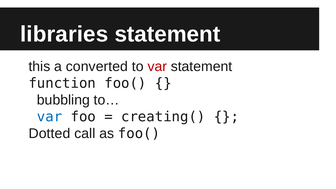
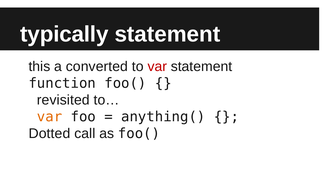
libraries: libraries -> typically (64, 34)
bubbling: bubbling -> revisited (63, 100)
var colour: blue -> orange (50, 117)
creating(: creating( -> anything( (163, 117)
